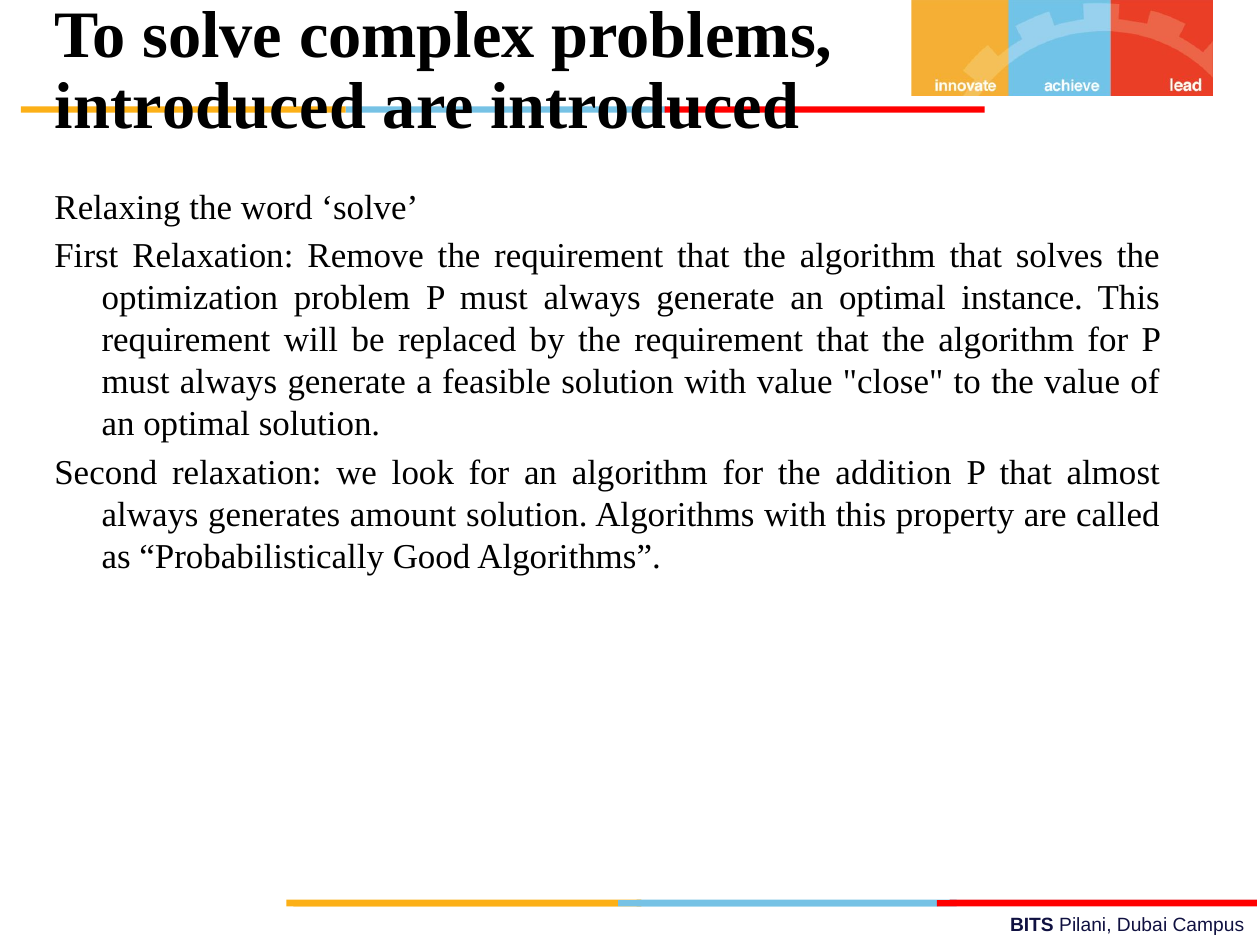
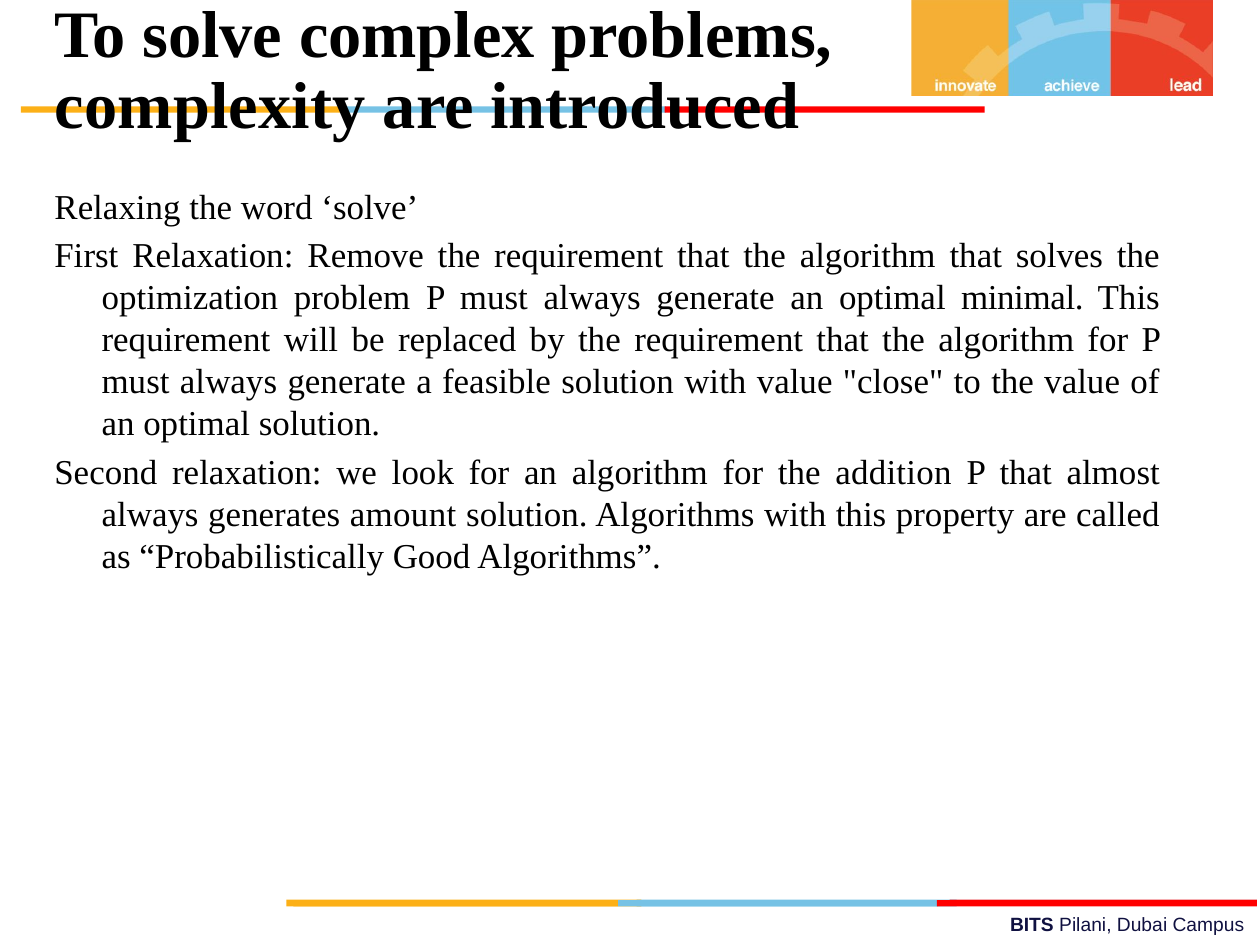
introduced: introduced -> complexity (210, 107)
instance: instance -> minimal (1022, 299)
